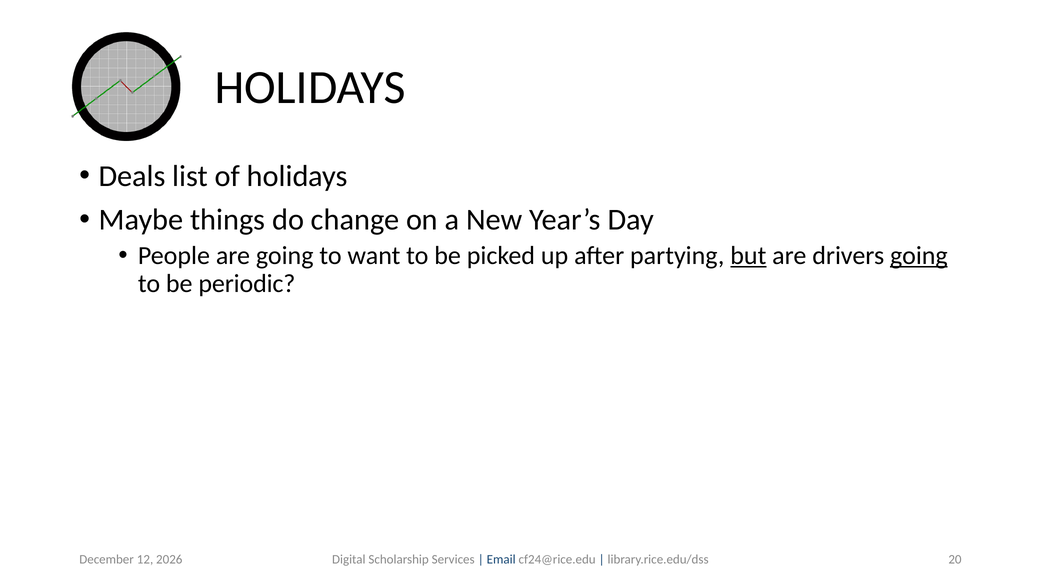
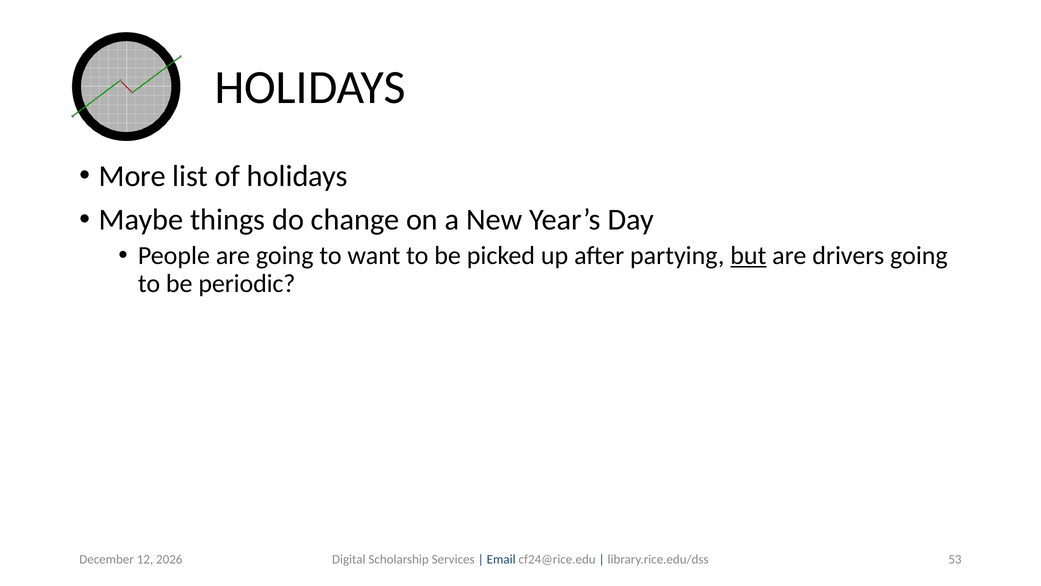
Deals: Deals -> More (132, 176)
going underline: present -> none (919, 256)
20: 20 -> 53 (955, 559)
